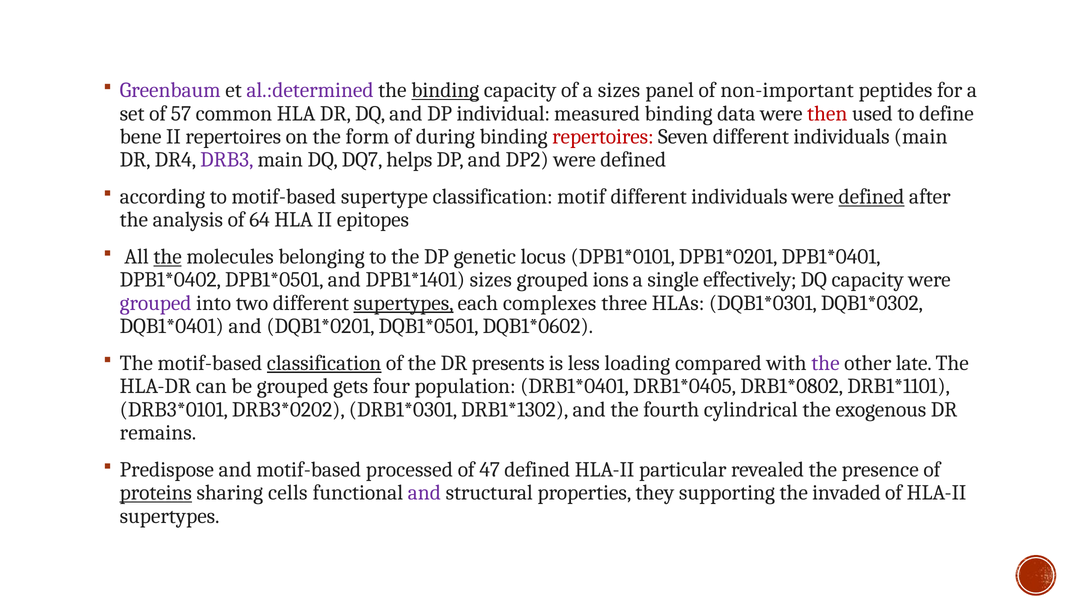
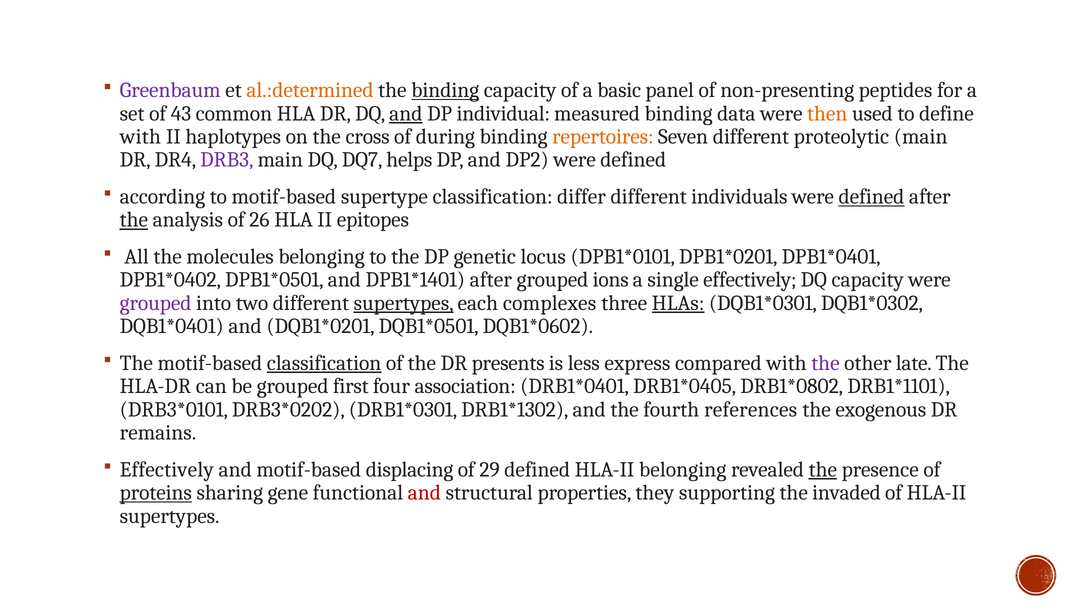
al.:determined colour: purple -> orange (310, 90)
a sizes: sizes -> basic (619, 90)
non-important: non-important -> non-presenting (787, 90)
57: 57 -> 43 (181, 113)
and underline: none -> present (406, 113)
then colour: red -> orange (827, 113)
bene: bene -> with (140, 137)
II repertoires: repertoires -> haplotypes (233, 137)
form: form -> cross (368, 137)
repertoires colour: red -> orange (603, 137)
Seven different individuals: individuals -> proteolytic (841, 137)
motif: motif -> differ (581, 197)
the underline: none -> present (134, 220)
64: 64 -> 26 (259, 220)
the underline: present -> none (168, 257)
sizes: sizes -> after (491, 280)
HLAs underline: none -> present (678, 303)
loading: loading -> express (637, 363)
gets: gets -> first (351, 386)
population: population -> association (465, 386)
cylindrical: cylindrical -> references (751, 409)
Predispose: Predispose -> Effectively (167, 469)
processed: processed -> displacing (410, 469)
47: 47 -> 29 (490, 469)
HLA-II particular: particular -> belonging (683, 469)
the underline: none -> present (823, 469)
cells: cells -> gene (288, 493)
and colour: purple -> red (424, 493)
